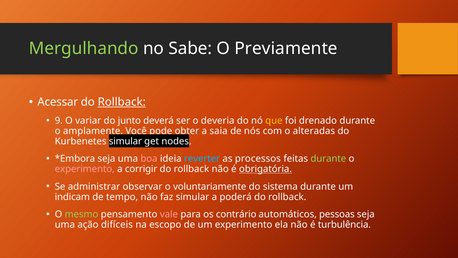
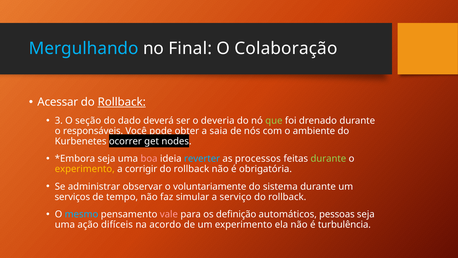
Mergulhando colour: light green -> light blue (84, 48)
Sabe: Sabe -> Final (190, 48)
Previamente: Previamente -> Colaboração (286, 48)
9: 9 -> 3 (59, 120)
variar: variar -> seção (88, 120)
junto: junto -> dado (129, 120)
que colour: yellow -> light green (274, 120)
amplamente: amplamente -> responsáveis (93, 131)
alteradas: alteradas -> ambiente (314, 131)
Kurbenetes simular: simular -> ocorrer (125, 141)
experimento colour: pink -> yellow (85, 169)
obrigatória underline: present -> none (265, 169)
indicam: indicam -> serviços (72, 197)
poderá: poderá -> serviço (236, 197)
mesmo colour: light green -> light blue (81, 214)
contrário: contrário -> definição (236, 214)
escopo: escopo -> acordo (165, 224)
